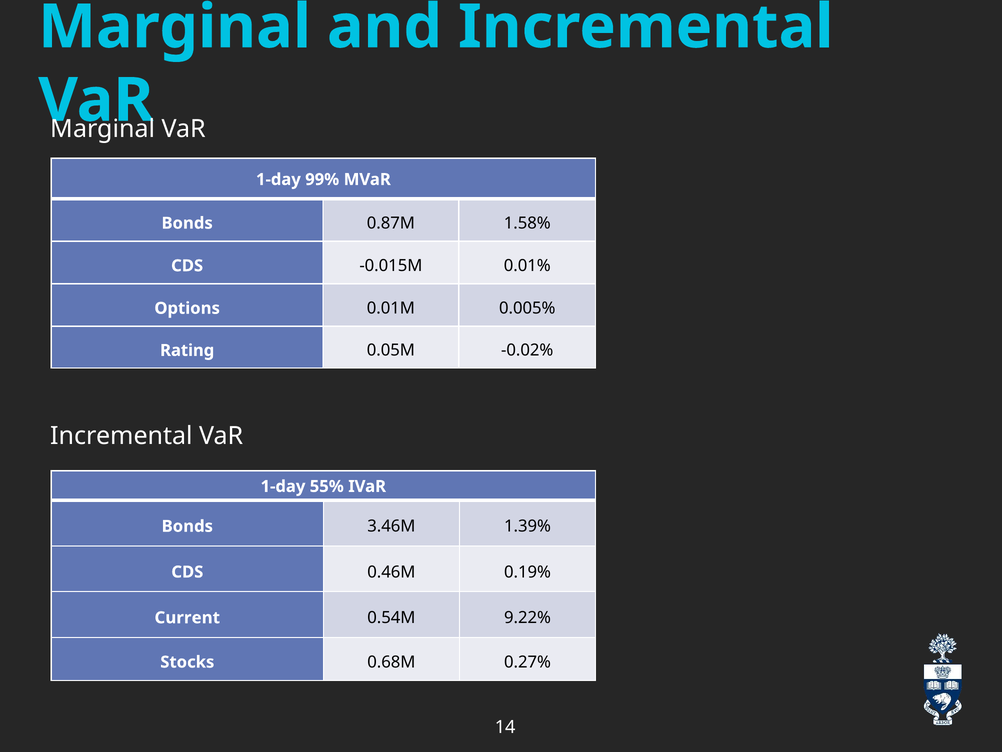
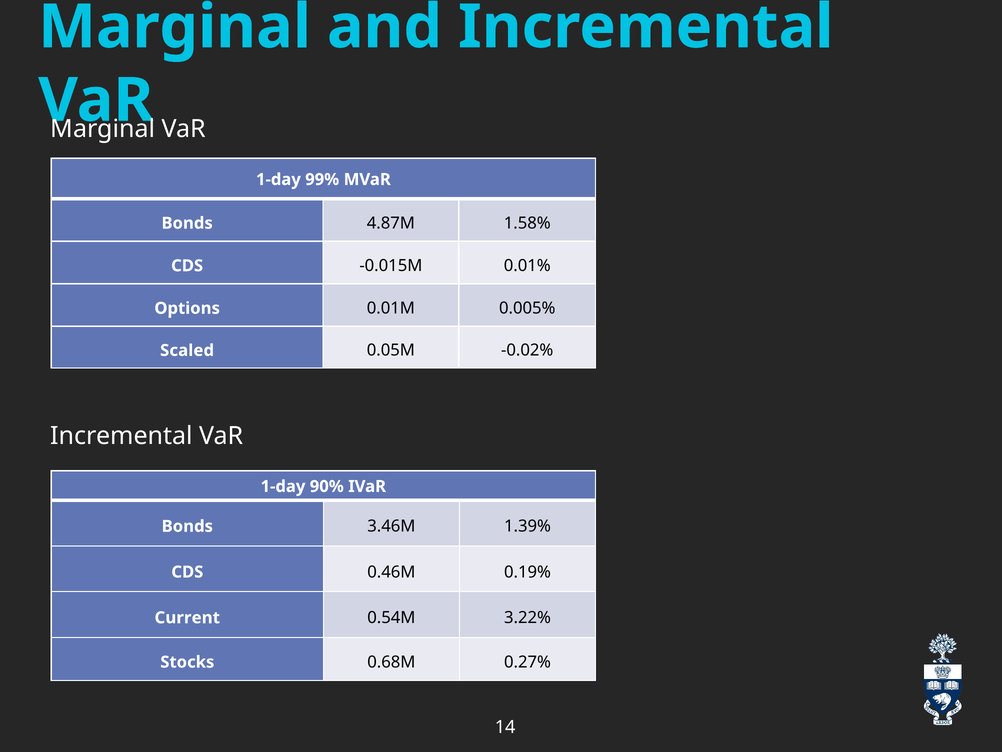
0.87M: 0.87M -> 4.87M (391, 223)
Rating: Rating -> Scaled (187, 350)
55%: 55% -> 90% (327, 486)
9.22%: 9.22% -> 3.22% (528, 617)
